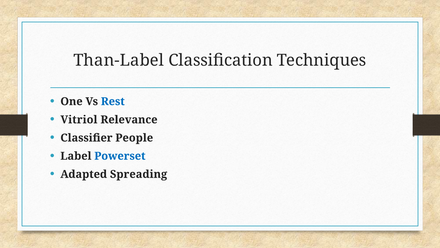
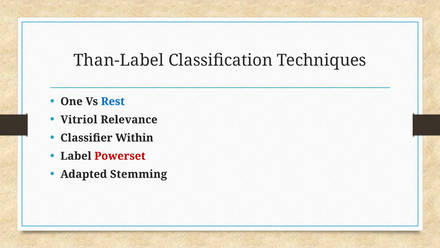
People: People -> Within (134, 138)
Powerset colour: blue -> red (120, 156)
Spreading: Spreading -> Stemming (139, 174)
